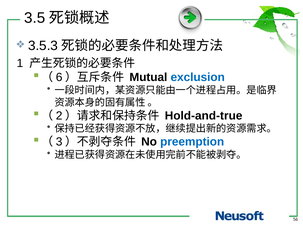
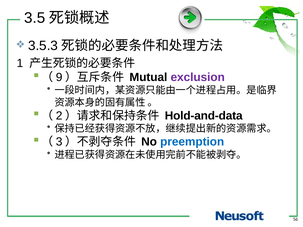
6: 6 -> 9 (59, 77)
exclusion colour: blue -> purple (198, 77)
Hold-and-true: Hold-and-true -> Hold-and-data (204, 116)
